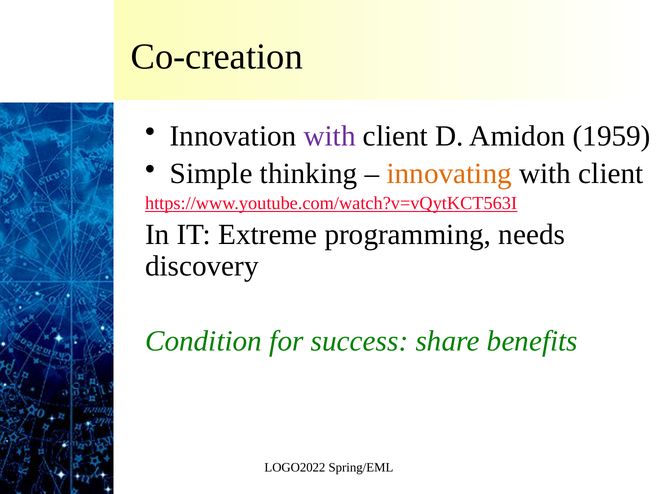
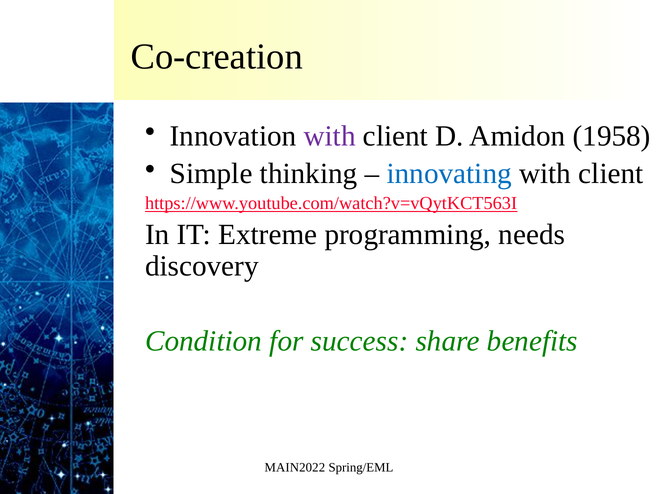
1959: 1959 -> 1958 (612, 136)
innovating colour: orange -> blue (449, 174)
LOGO2022: LOGO2022 -> MAIN2022 (295, 467)
